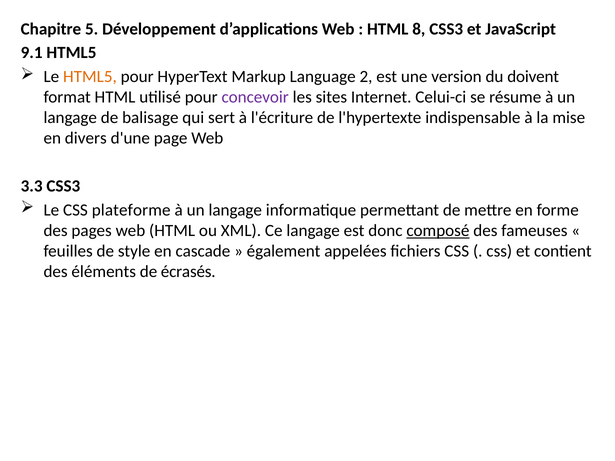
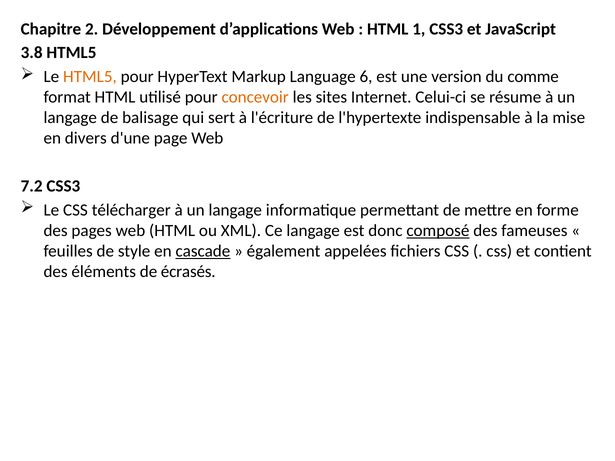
5: 5 -> 2 (92, 29)
8: 8 -> 1 (419, 29)
9.1: 9.1 -> 3.8 (32, 53)
2: 2 -> 6 (366, 77)
doivent: doivent -> comme (533, 77)
concevoir colour: purple -> orange (255, 97)
3.3: 3.3 -> 7.2 (32, 186)
plateforme: plateforme -> télécharger (131, 210)
cascade underline: none -> present (203, 251)
